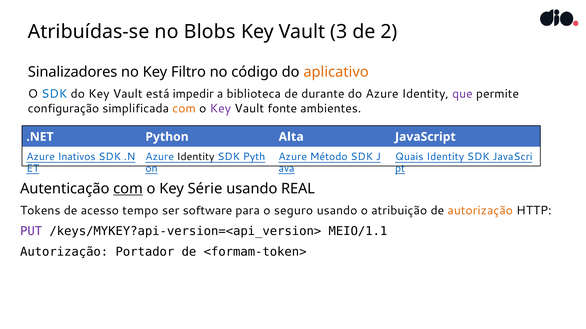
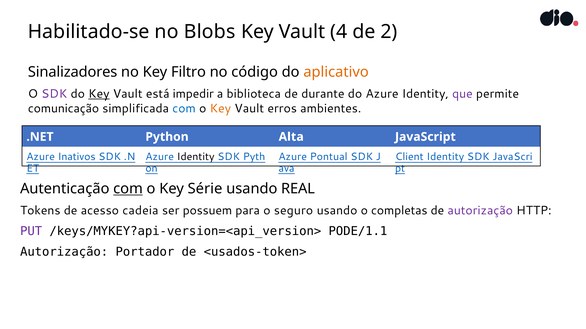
Atribuídas-se: Atribuídas-se -> Habilitado-se (89, 32)
3: 3 -> 4 (339, 32)
SDK colour: blue -> purple (54, 94)
Key underline: none -> present (99, 94)
configuração: configuração -> comunicação (63, 109)
com colour: orange -> blue (184, 109)
Key colour: purple -> orange (220, 109)
fonte: fonte -> erros (282, 109)
Método: Método -> Pontual (329, 157)
Quais: Quais -> Client (409, 157)
tempo: tempo -> cadeia (140, 211)
software: software -> possuem (207, 211)
atribuição: atribuição -> completas (399, 211)
autorização colour: orange -> purple (480, 211)
MEIO/1.1: MEIO/1.1 -> PODE/1.1 (358, 232)
<formam-token>: <formam-token> -> <usados-token> (255, 252)
